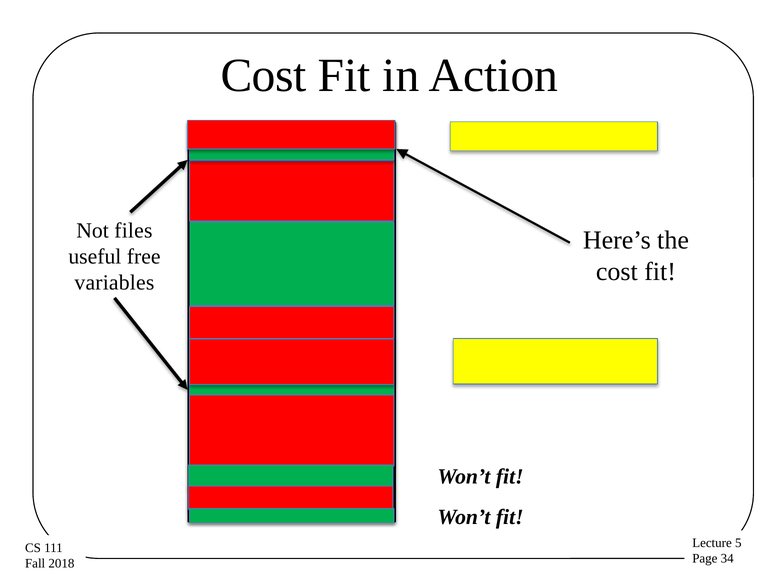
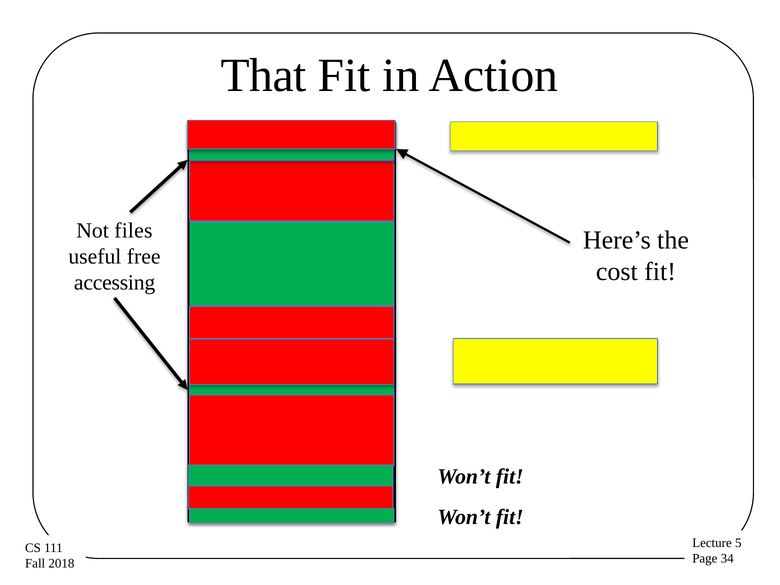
Cost: Cost -> That (264, 76)
variables: variables -> accessing (115, 283)
